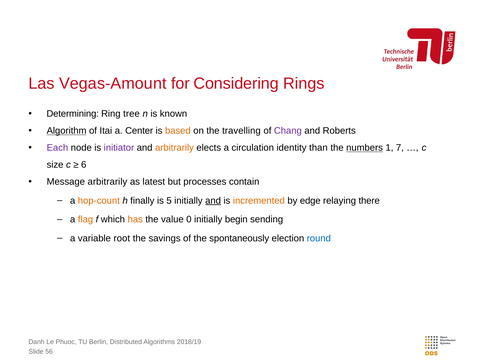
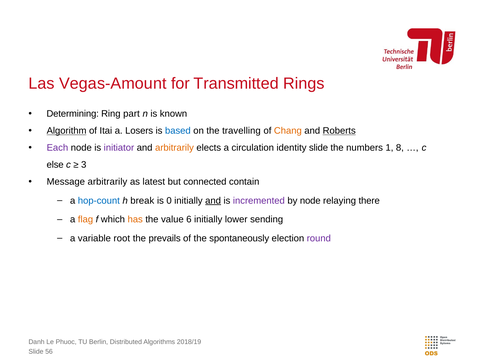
Considering: Considering -> Transmitted (236, 83)
tree: tree -> part (131, 114)
Center: Center -> Losers (139, 131)
based colour: orange -> blue (178, 131)
Chang colour: purple -> orange (288, 131)
Roberts underline: none -> present (339, 131)
identity than: than -> slide (319, 148)
numbers underline: present -> none (365, 148)
7: 7 -> 8 (400, 148)
size: size -> else (55, 165)
6: 6 -> 3 (84, 165)
processes: processes -> connected (205, 182)
hop-count colour: orange -> blue (99, 201)
finally: finally -> break (142, 201)
5: 5 -> 0 (169, 201)
incremented colour: orange -> purple (259, 201)
by edge: edge -> node (310, 201)
0: 0 -> 6 (189, 219)
begin: begin -> lower (236, 219)
savings: savings -> prevails (165, 238)
round colour: blue -> purple (319, 238)
